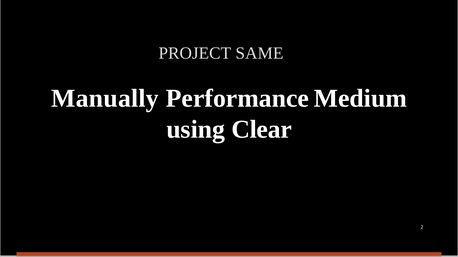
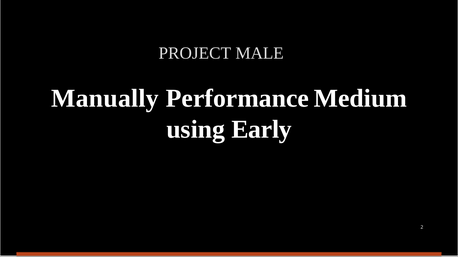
SAME: SAME -> MALE (260, 53)
Clear: Clear -> Early (262, 130)
